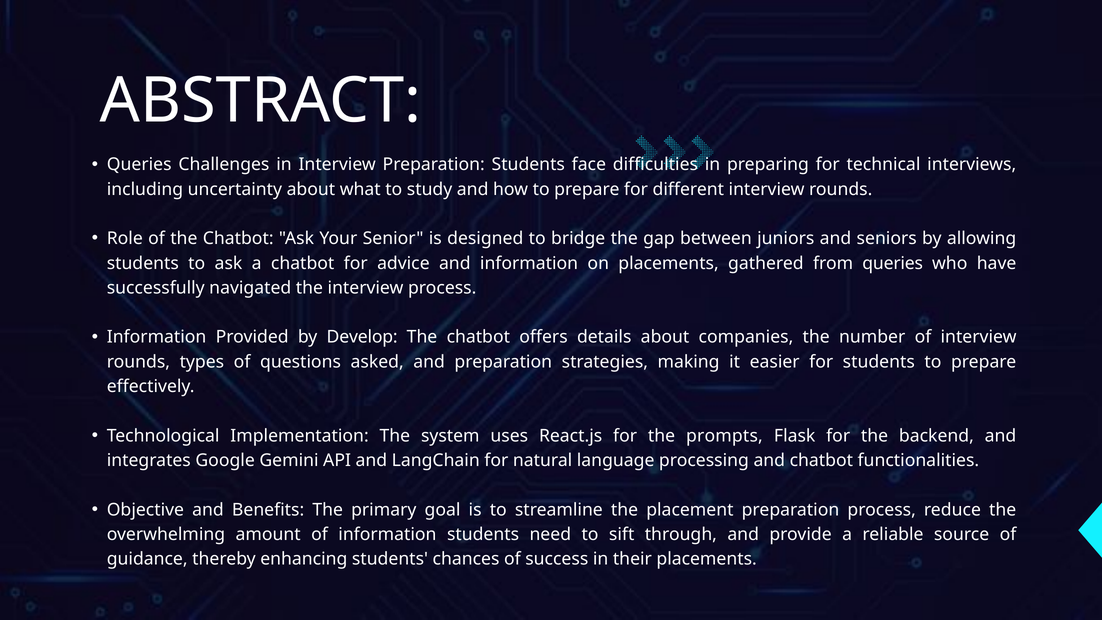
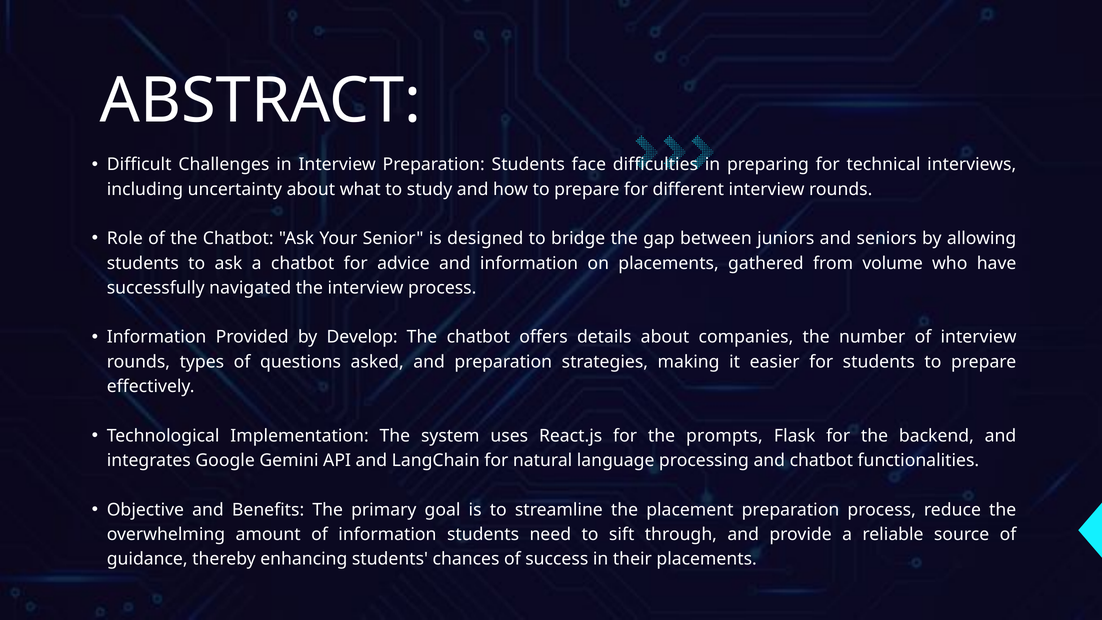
Queries: Queries -> Difficult (139, 165)
from queries: queries -> volume (893, 263)
